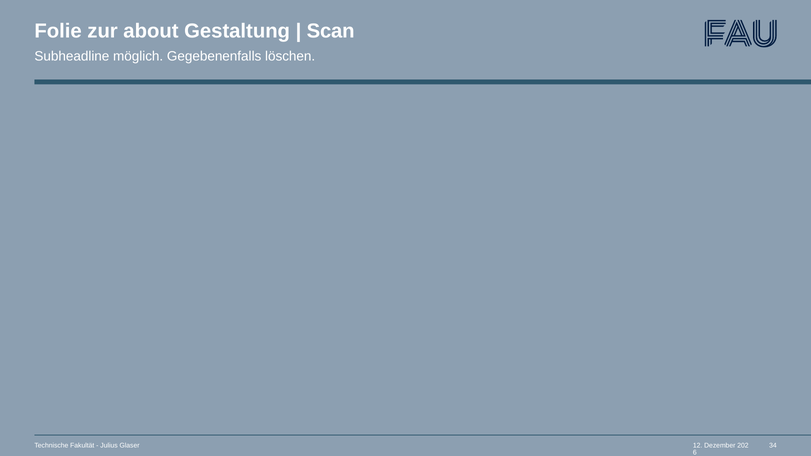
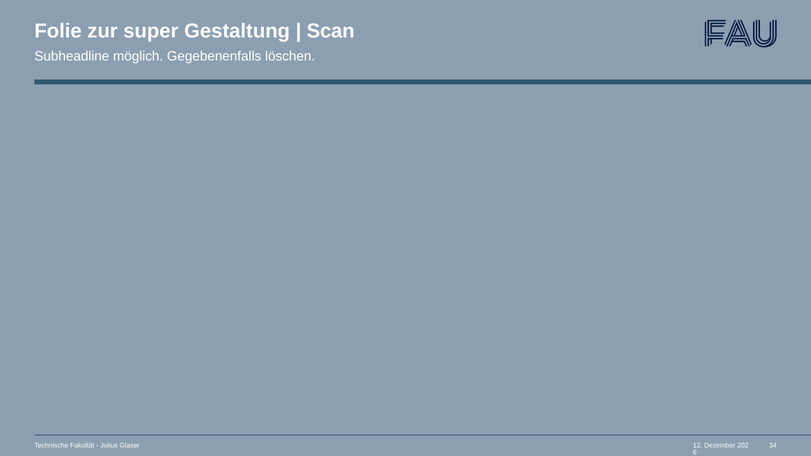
about: about -> super (151, 31)
